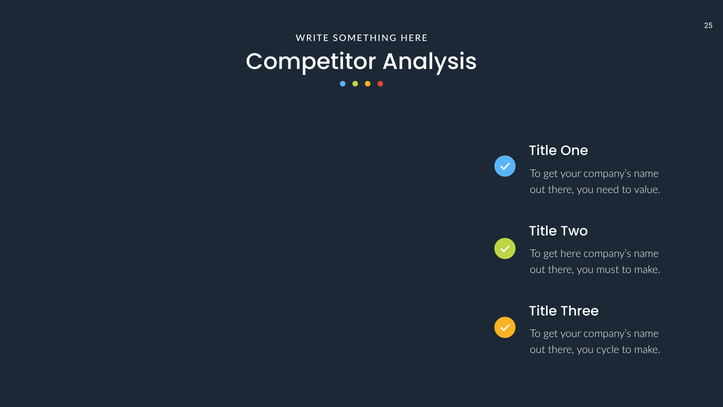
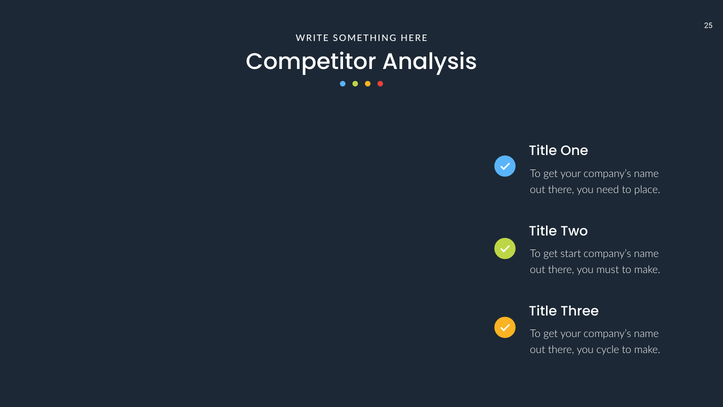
value: value -> place (647, 190)
get here: here -> start (571, 254)
